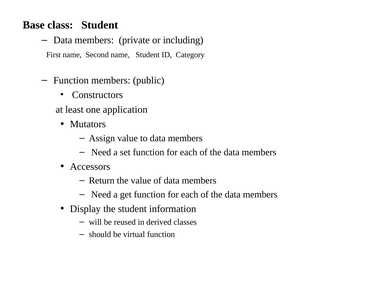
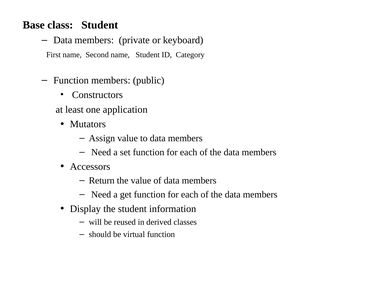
including: including -> keyboard (183, 40)
